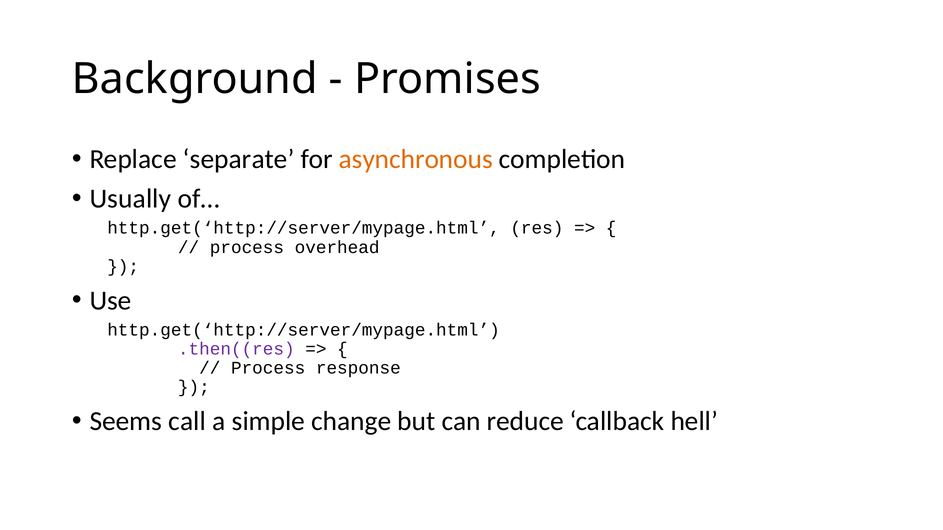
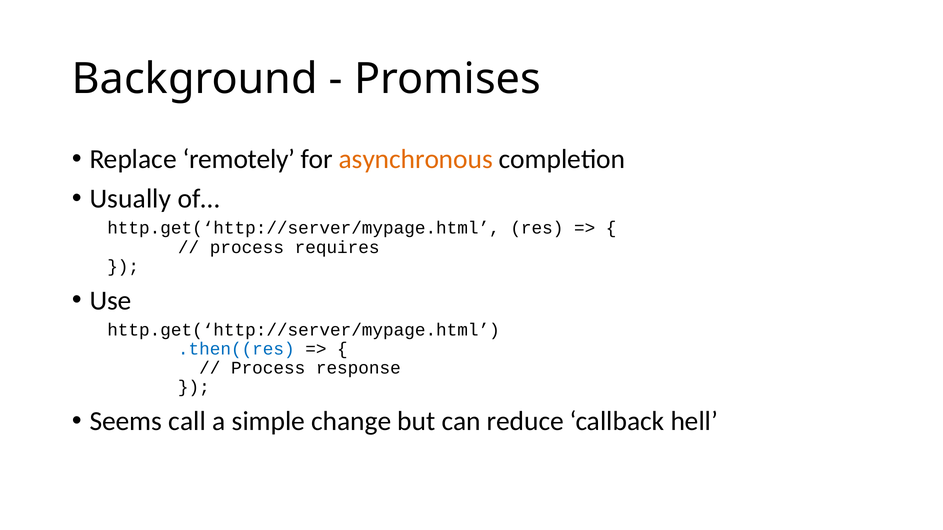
separate: separate -> remotely (239, 159)
overhead: overhead -> requires (337, 247)
.then((res colour: purple -> blue (236, 349)
